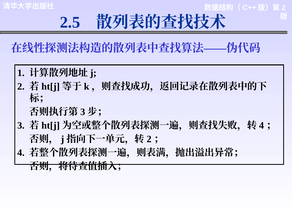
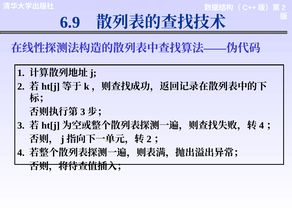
2.5: 2.5 -> 6.9 (70, 22)
